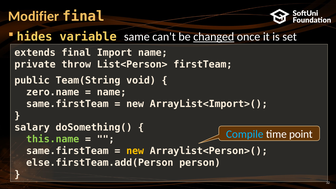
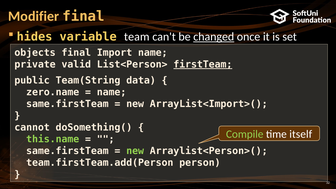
same: same -> team (137, 37)
extends: extends -> objects (35, 53)
throw: throw -> valid (76, 64)
firstTeam underline: none -> present (203, 64)
void: void -> data (141, 80)
salary: salary -> cannot (32, 127)
Compile colour: light blue -> light green (245, 134)
point: point -> itself (301, 134)
new colour: yellow -> light green (135, 151)
else.firstTeam.add(Person: else.firstTeam.add(Person -> team.firstTeam.add(Person (100, 163)
